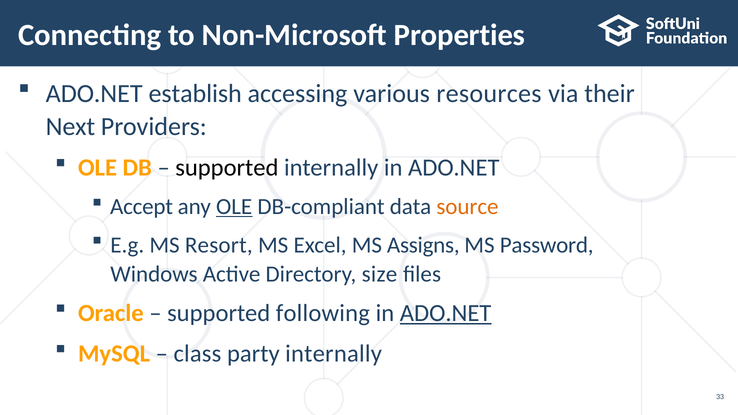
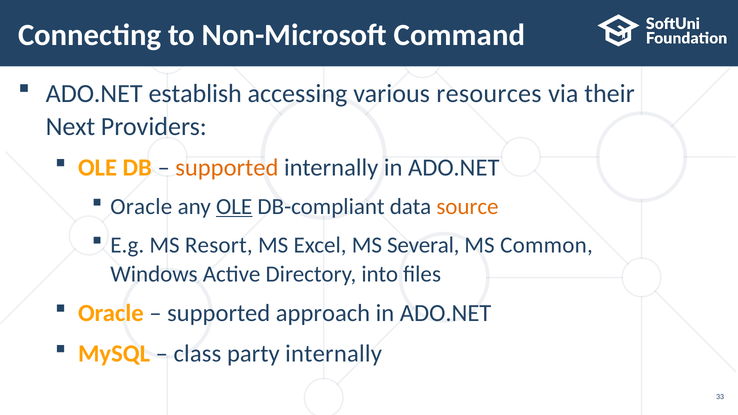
Properties: Properties -> Command (459, 35)
supported colour: black -> orange (227, 168)
Accept: Accept -> Oracle (141, 207)
Assigns: Assigns -> Several (423, 245)
Password: Password -> Common (546, 245)
size: size -> into (380, 274)
following: following -> approach (323, 314)
ADO.NET underline: present -> none (446, 314)
